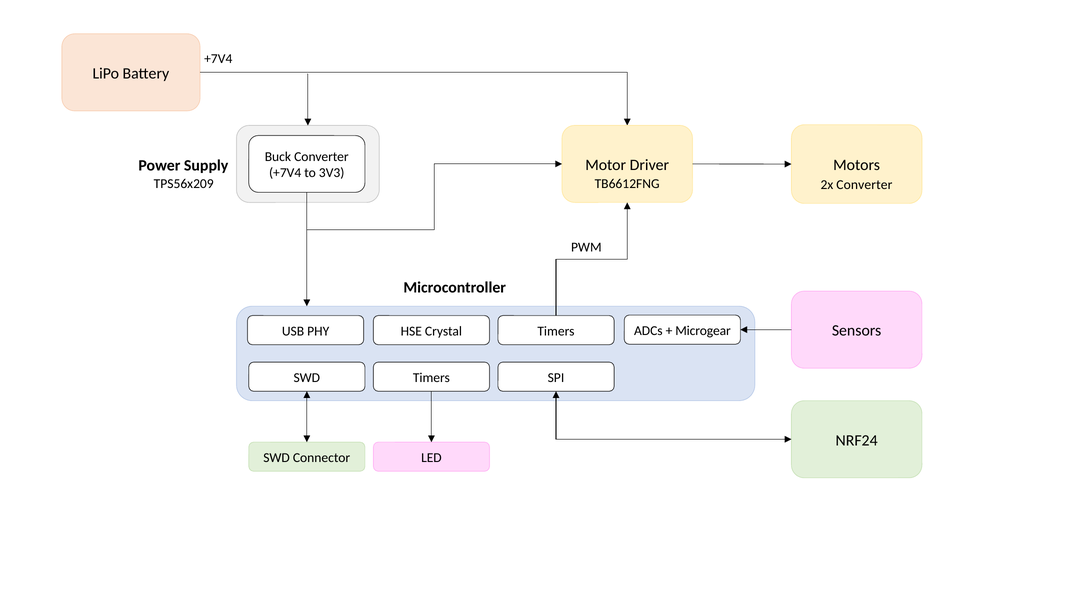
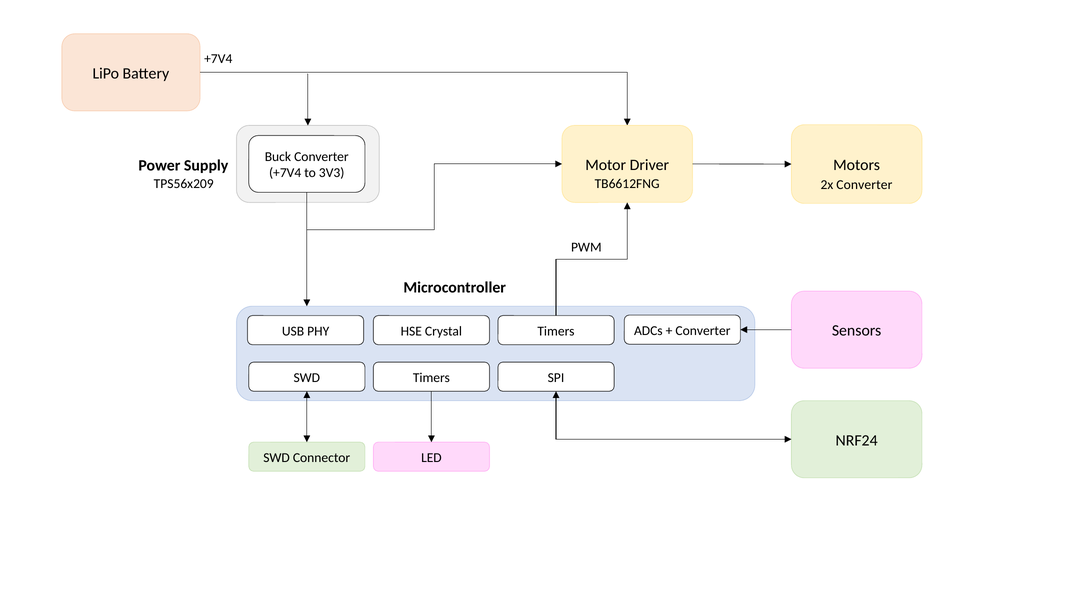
Microgear: Microgear -> Converter (703, 331)
